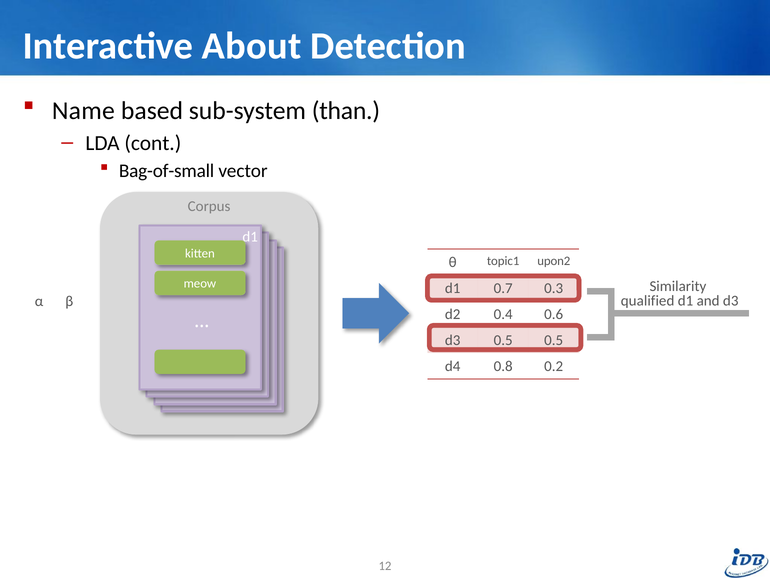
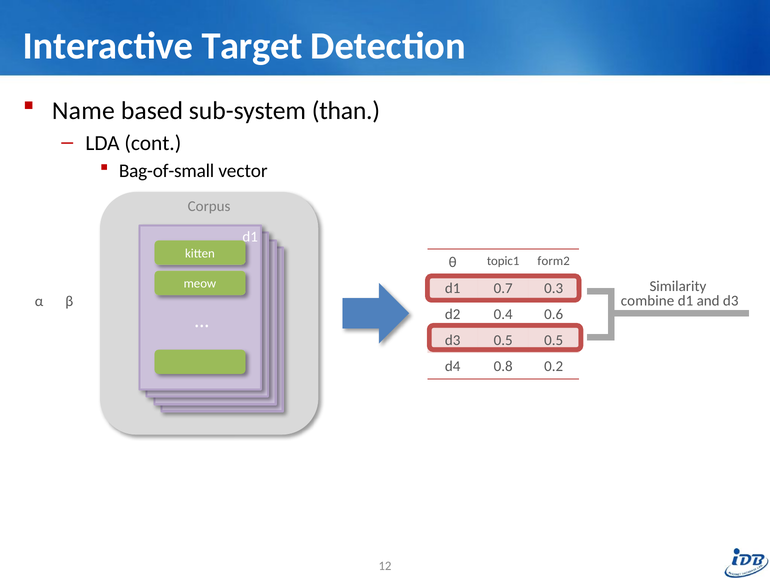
About: About -> Target (252, 46)
upon2: upon2 -> form2 (554, 261)
qualified: qualified -> combine (648, 301)
